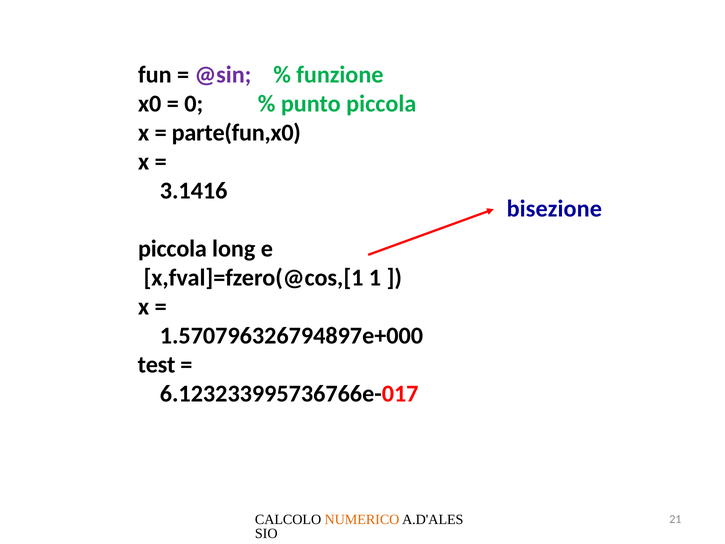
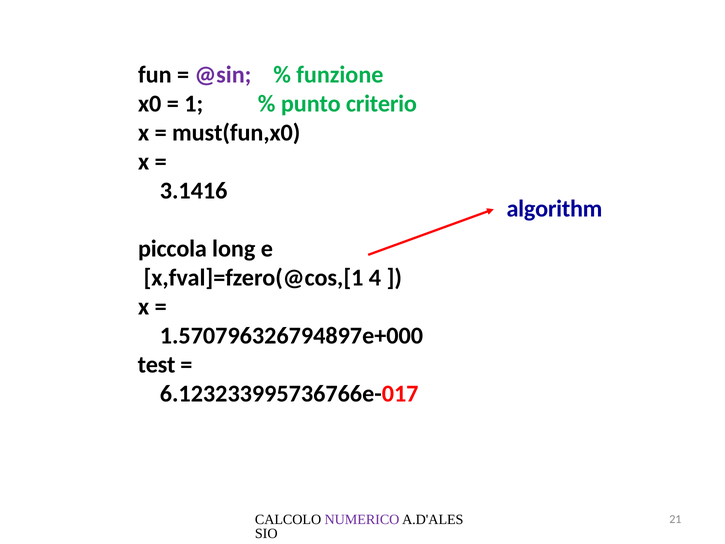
0: 0 -> 1 (194, 104)
punto piccola: piccola -> criterio (381, 104)
parte(fun,x0: parte(fun,x0 -> must(fun,x0 (236, 133)
bisezione: bisezione -> algorithm (554, 208)
1: 1 -> 4 (375, 278)
NUMERICO colour: orange -> purple (362, 519)
